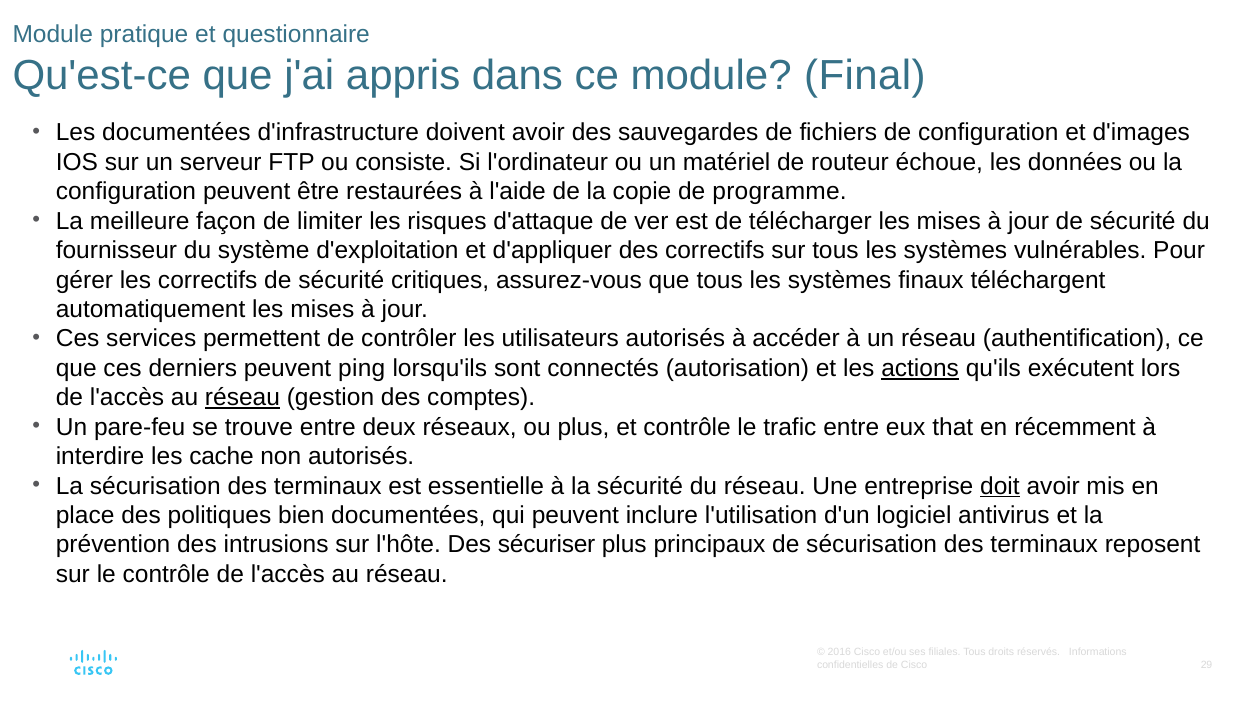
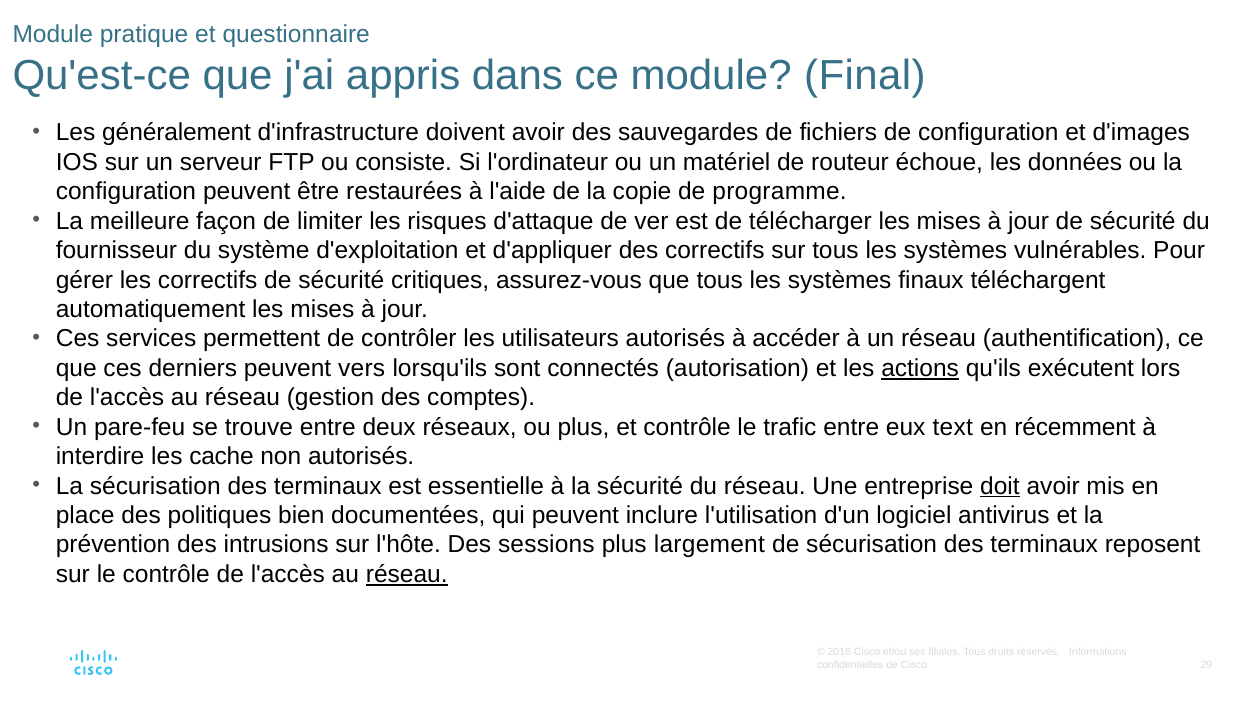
Les documentées: documentées -> généralement (177, 133)
ping: ping -> vers (362, 368)
réseau underline: present -> none (242, 398)
that: that -> text (953, 427)
sécuriser: sécuriser -> sessions (546, 545)
principaux: principaux -> largement (709, 545)
réseau underline: none -> present (407, 574)
